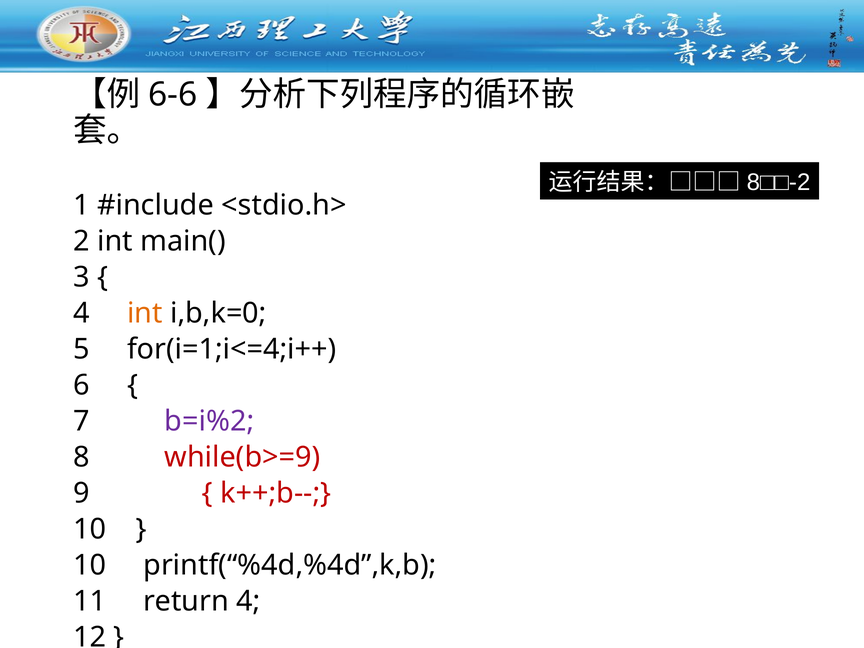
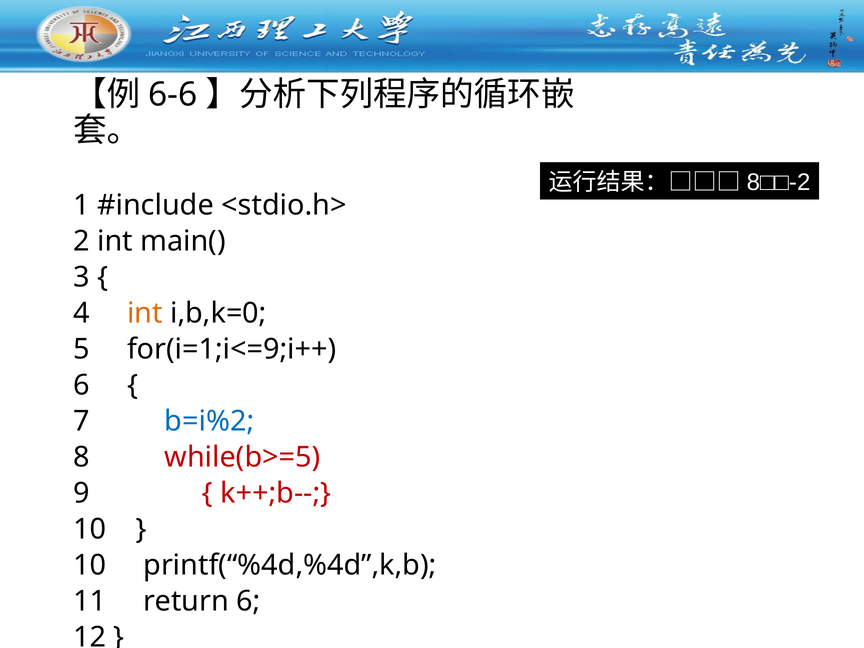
for(i=1;i<=4;i++: for(i=1;i<=4;i++ -> for(i=1;i<=9;i++ (232, 349)
b=i%2 colour: purple -> blue (209, 421)
while(b>=9: while(b>=9 -> while(b>=5 (242, 457)
return 4: 4 -> 6 (248, 601)
